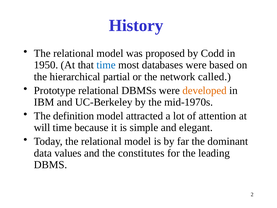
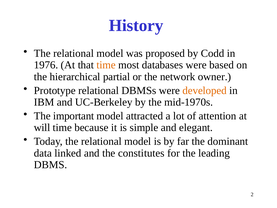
1950: 1950 -> 1976 (46, 65)
time colour: blue -> orange (106, 65)
called: called -> owner (215, 77)
definition: definition -> important (74, 116)
values: values -> linked (68, 153)
